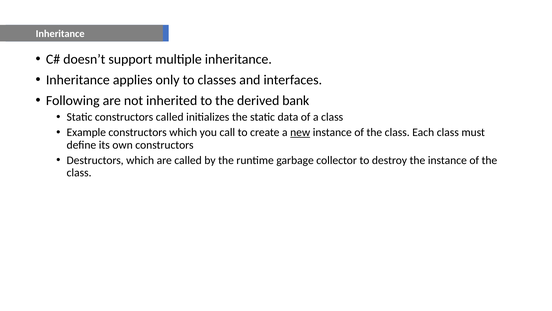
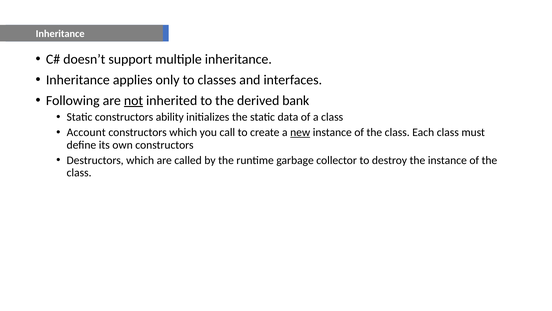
not underline: none -> present (134, 100)
constructors called: called -> ability (170, 117)
Example: Example -> Account (86, 132)
